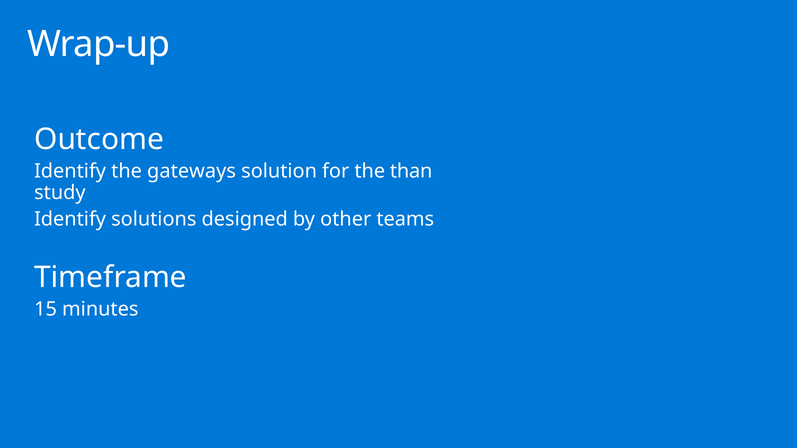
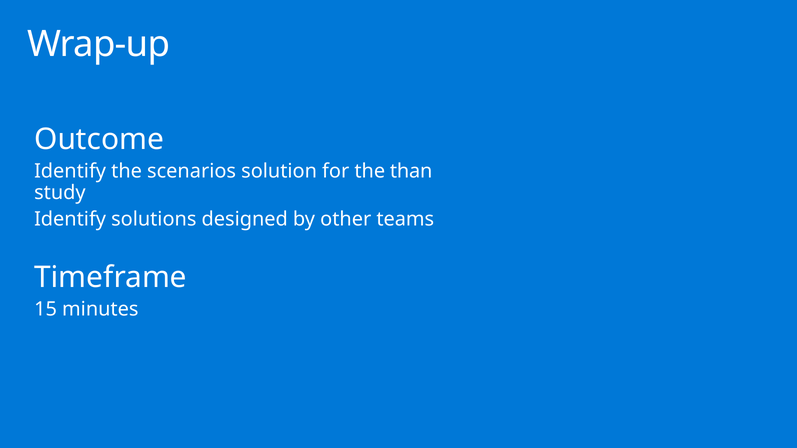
gateways: gateways -> scenarios (192, 171)
